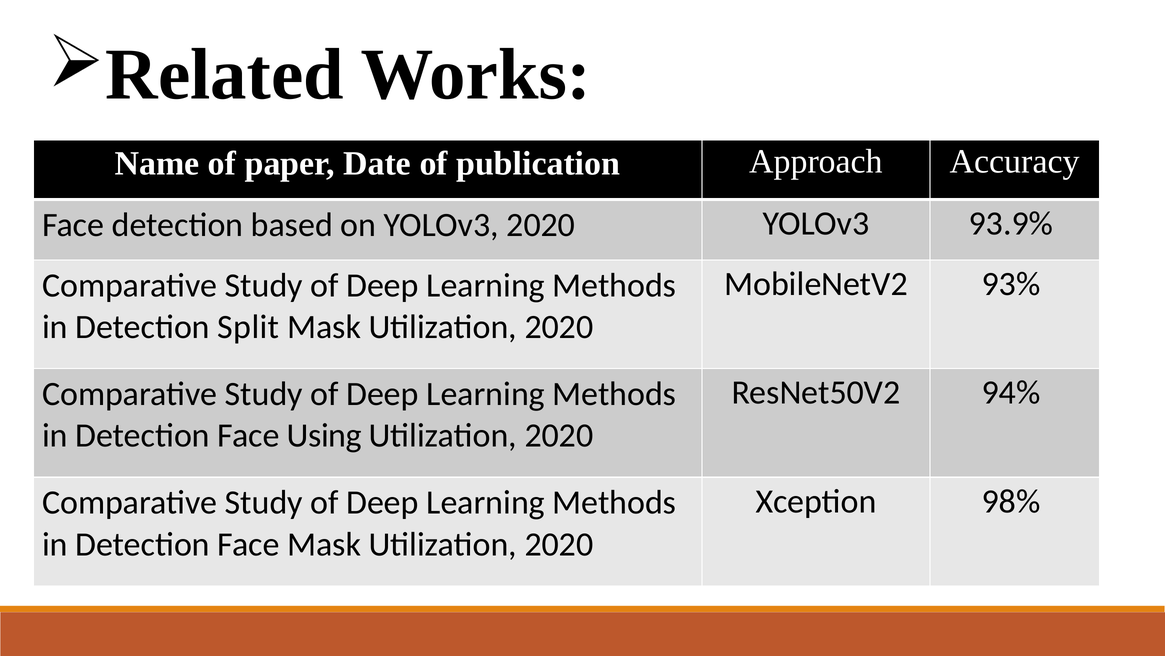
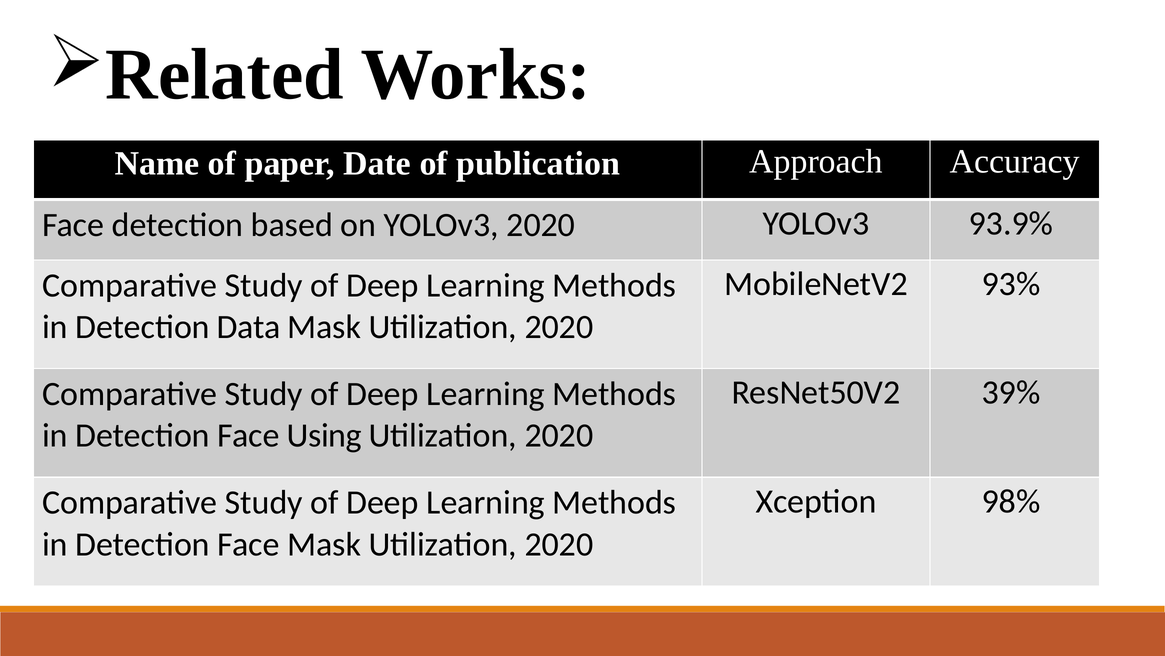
Split: Split -> Data (249, 327)
94%: 94% -> 39% (1011, 392)
